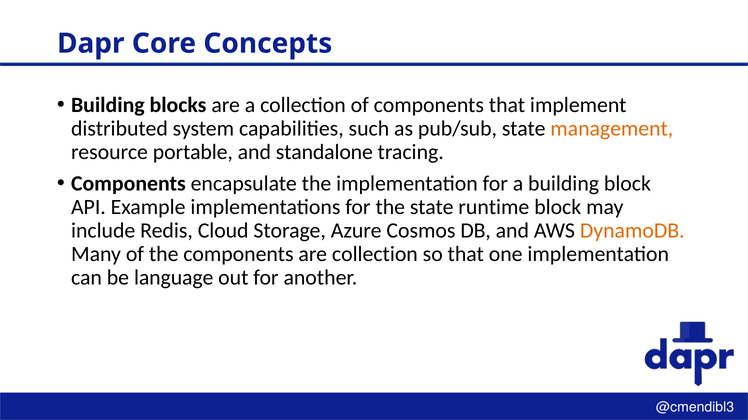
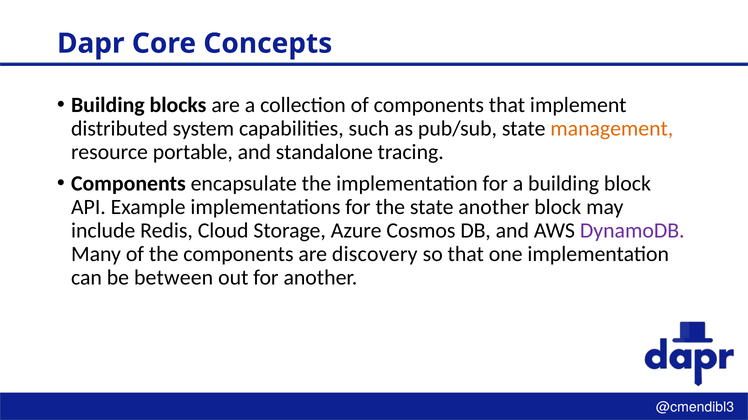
state runtime: runtime -> another (494, 207)
DynamoDB colour: orange -> purple (632, 231)
are collection: collection -> discovery (375, 254)
language: language -> between (174, 278)
